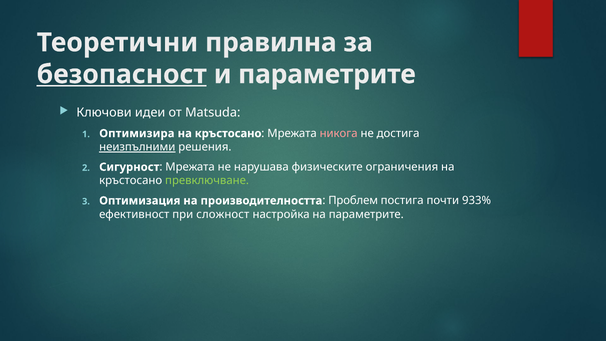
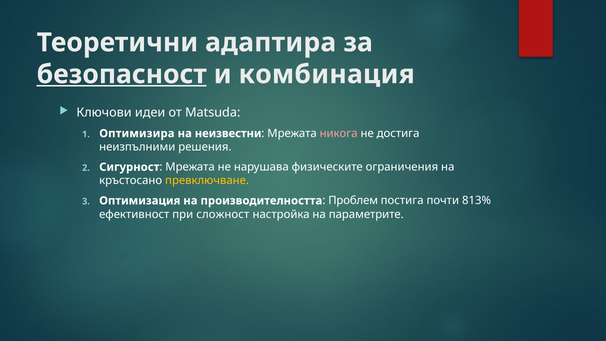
правилна: правилна -> адаптира (271, 43)
и параметрите: параметрите -> комбинация (327, 74)
кръстосано: кръстосано -> неизвестни (228, 133)
неизпълними underline: present -> none (137, 147)
превключване colour: light green -> yellow (207, 181)
933%: 933% -> 813% (476, 201)
